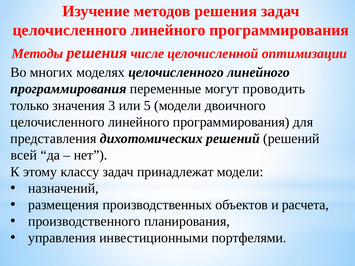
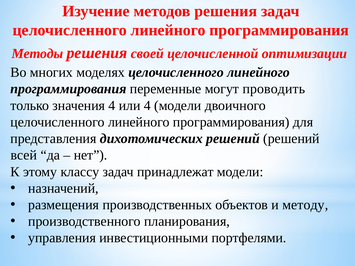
числе: числе -> своей (147, 54)
значения 3: 3 -> 4 (112, 106)
или 5: 5 -> 4 (147, 106)
расчета: расчета -> методу (305, 205)
